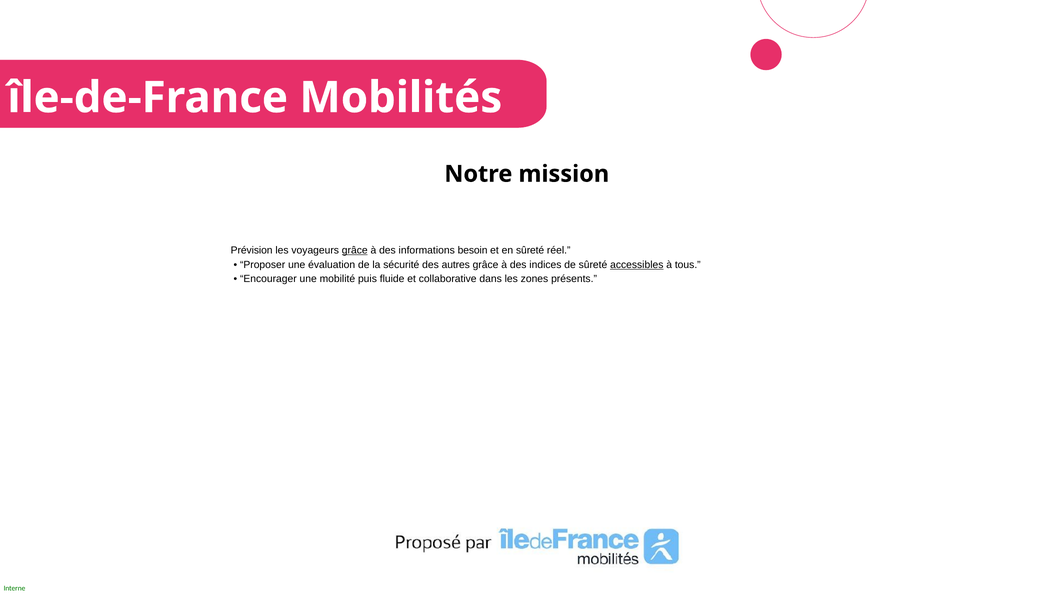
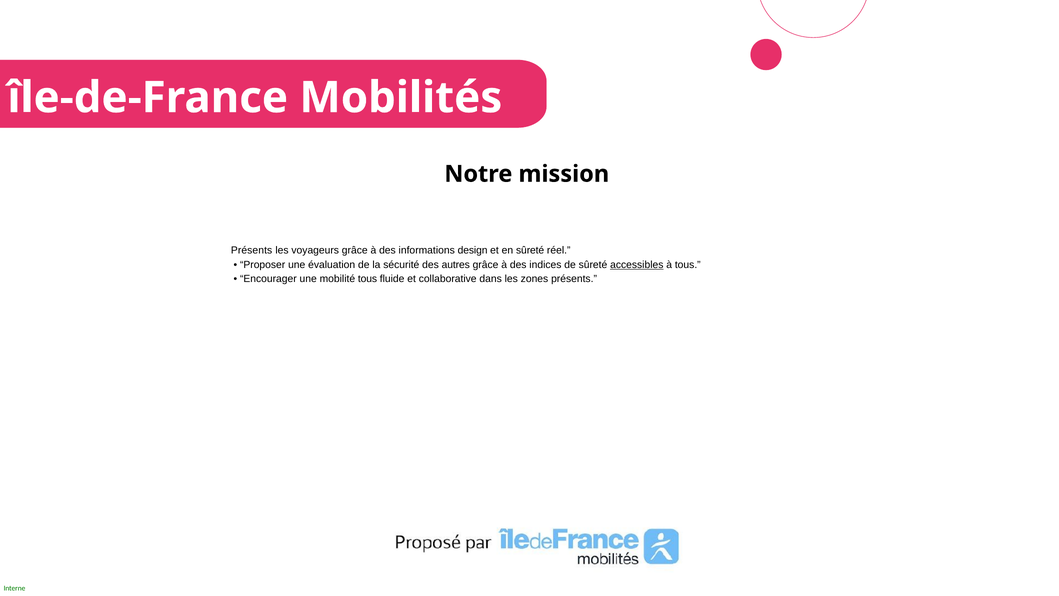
Prévision: Prévision -> Présents (252, 250)
grâce underline: present -> none (355, 250)
besoin: besoin -> design (473, 250)
mobilité puis: puis -> tous (368, 279)
